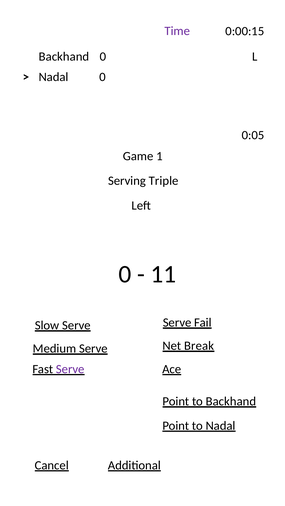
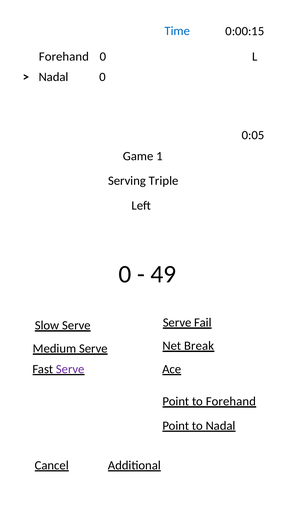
Time colour: purple -> blue (177, 31)
Backhand: Backhand -> Forehand (64, 57)
11: 11 -> 49 (163, 275)
to Backhand: Backhand -> Forehand (231, 402)
